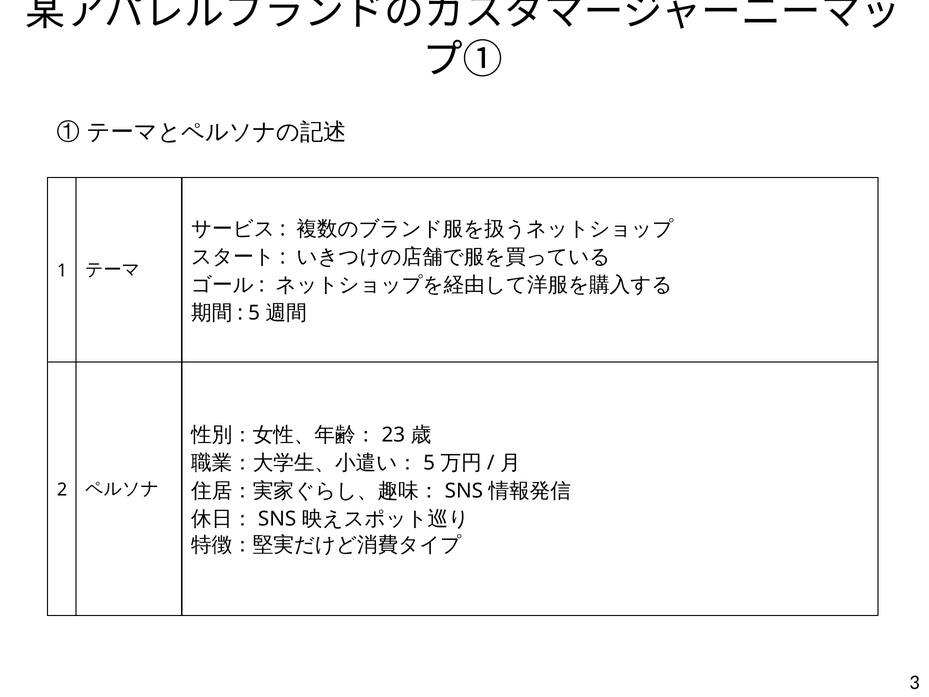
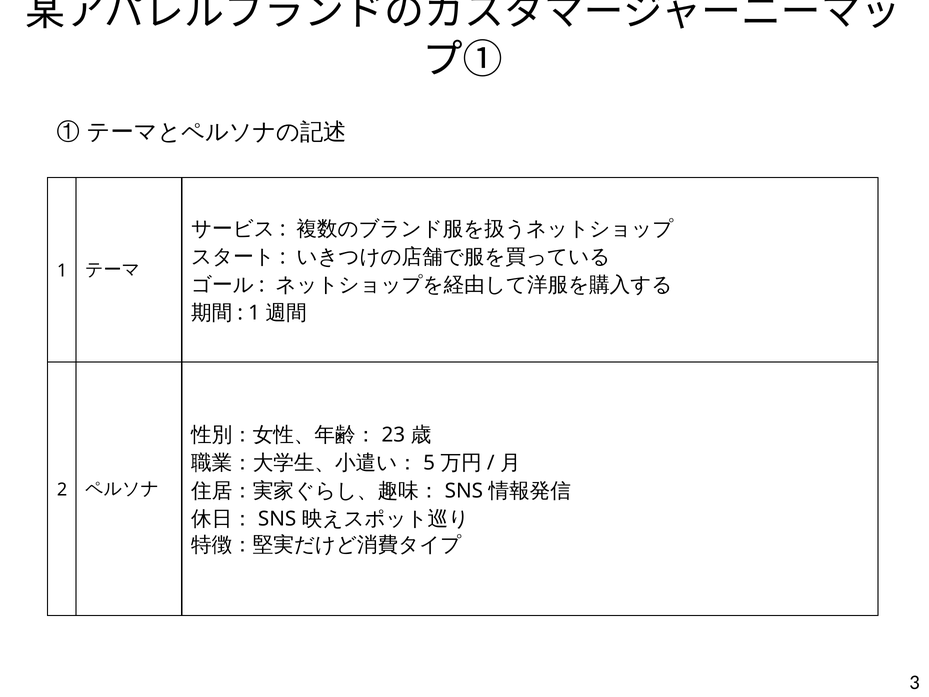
5: 5 -> 1 (254, 313)
